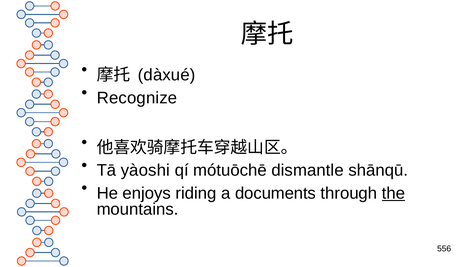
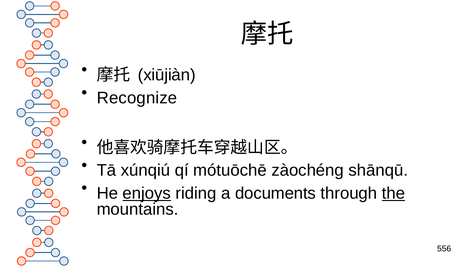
dàxué: dàxué -> xiūjiàn (167, 75)
yàoshi: yàoshi -> xúnqiú (145, 171)
dismantle: dismantle -> zàochéng (308, 171)
enjoys underline: none -> present (147, 193)
